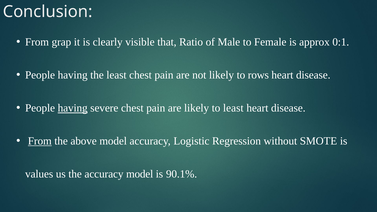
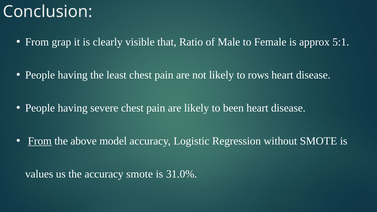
0:1: 0:1 -> 5:1 (341, 42)
having underline: present -> none (73, 108)
to least: least -> been (233, 108)
accuracy model: model -> smote (140, 174)
90.1%: 90.1% -> 31.0% (182, 174)
